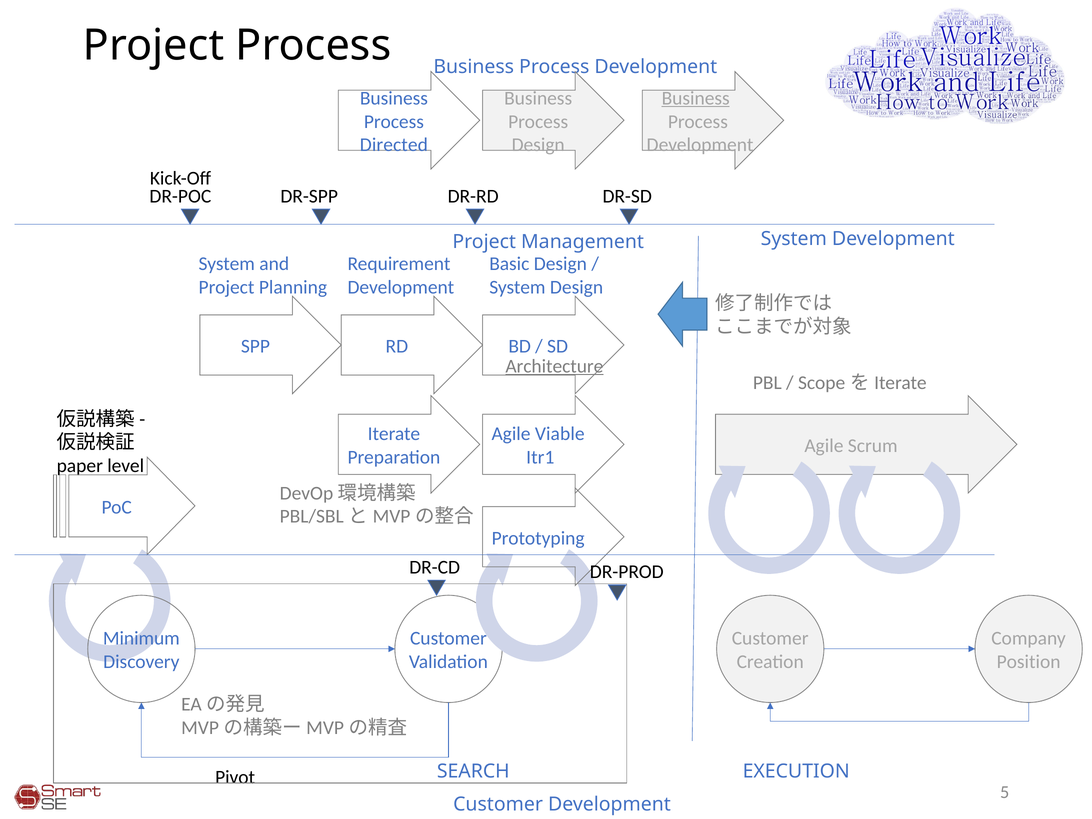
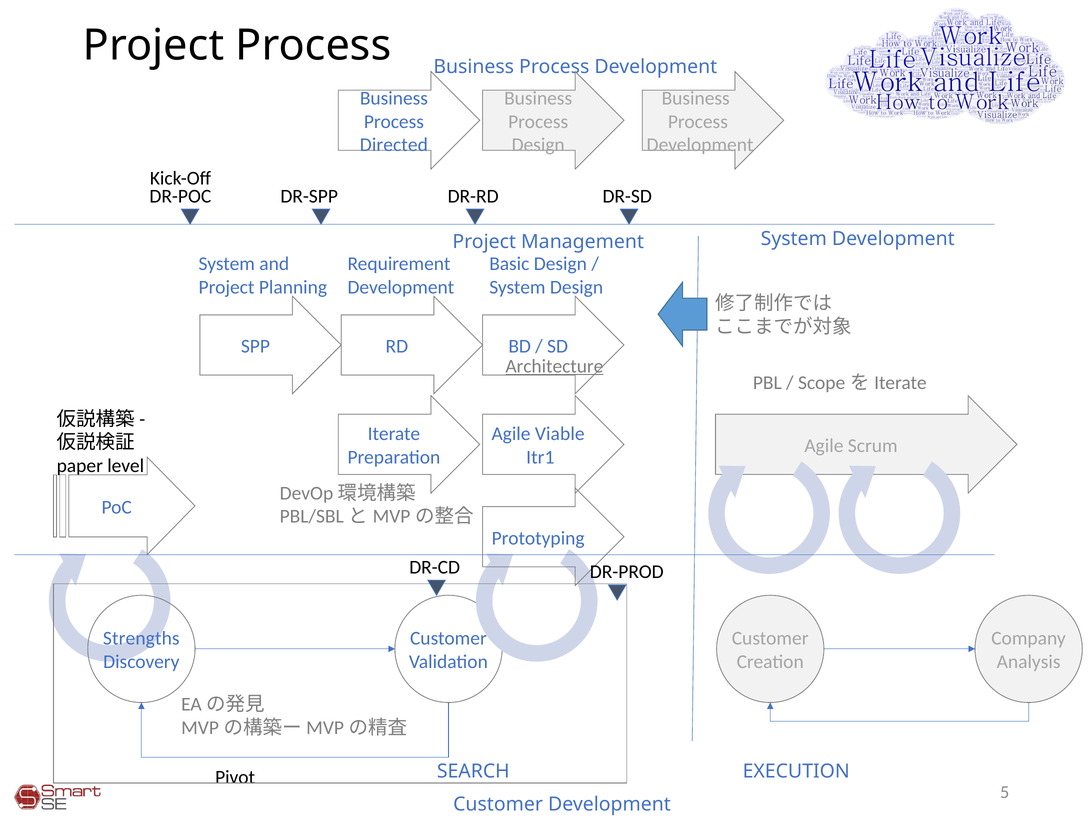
Business underline: present -> none (696, 98)
Minimum: Minimum -> Strengths (141, 639)
Position: Position -> Analysis (1029, 662)
